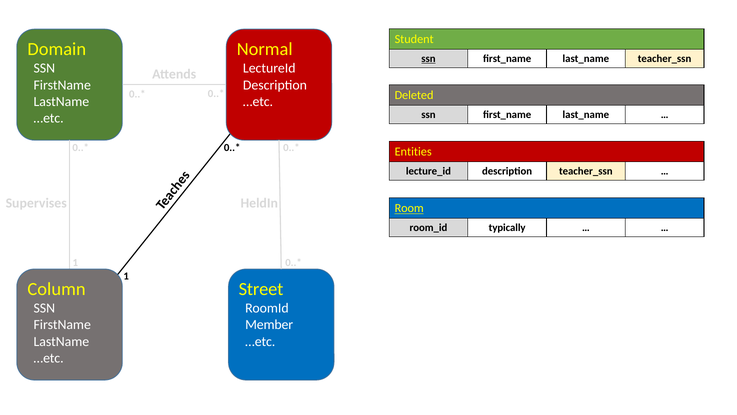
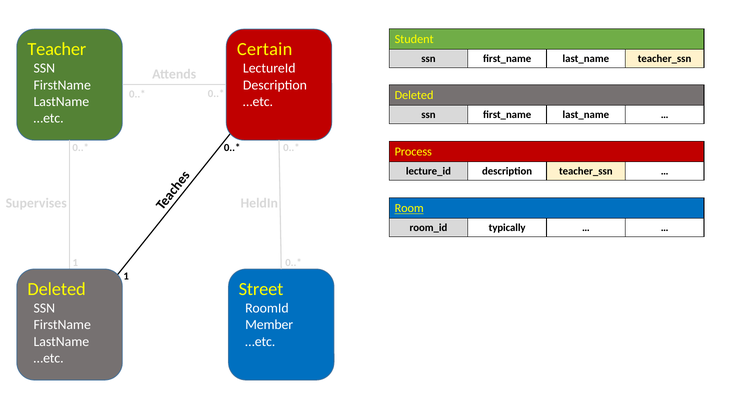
Domain: Domain -> Teacher (57, 49)
Normal: Normal -> Certain (265, 49)
ssn underline: present -> none (428, 59)
Entities: Entities -> Process (413, 152)
Column: Column -> Deleted (57, 289)
